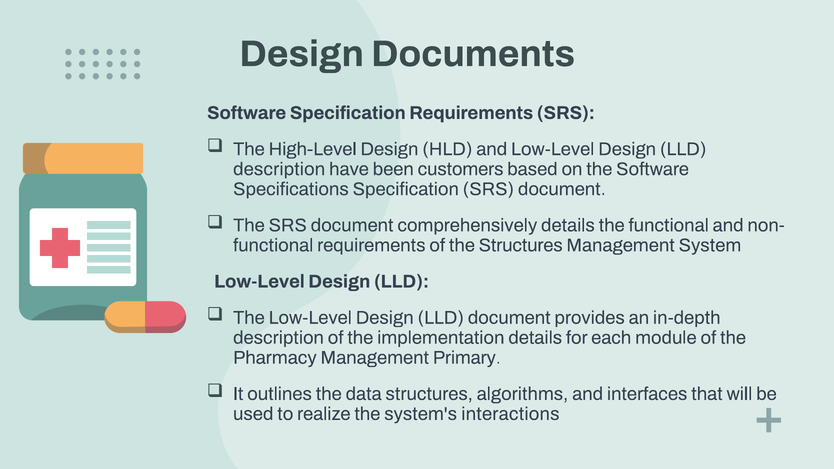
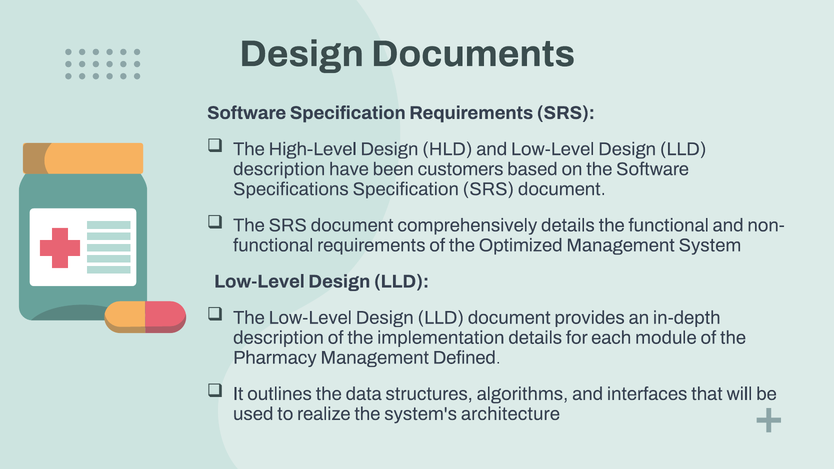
the Structures: Structures -> Optimized (521, 245)
Primary: Primary -> Defined (467, 358)
interactions: interactions -> architecture (510, 414)
